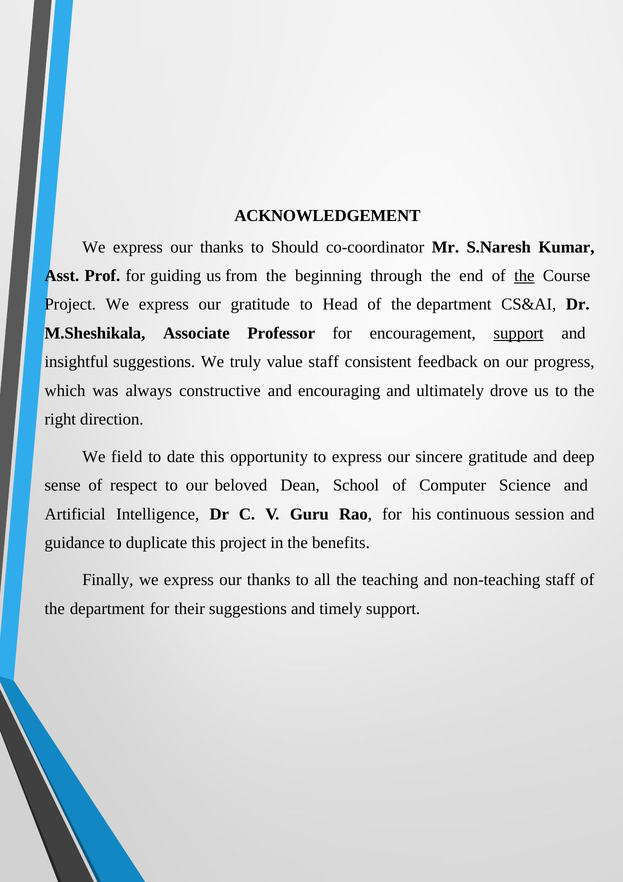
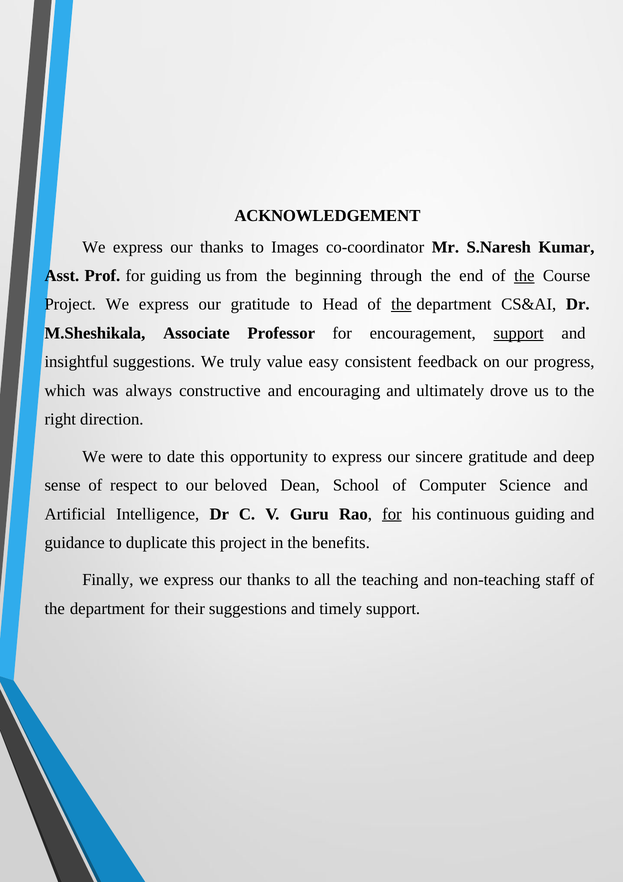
Should: Should -> Images (295, 247)
the underline: none -> present (401, 304)
value staff: staff -> easy (324, 362)
field: field -> were (127, 456)
for underline: none -> present (392, 514)
continuous session: session -> guiding (540, 514)
